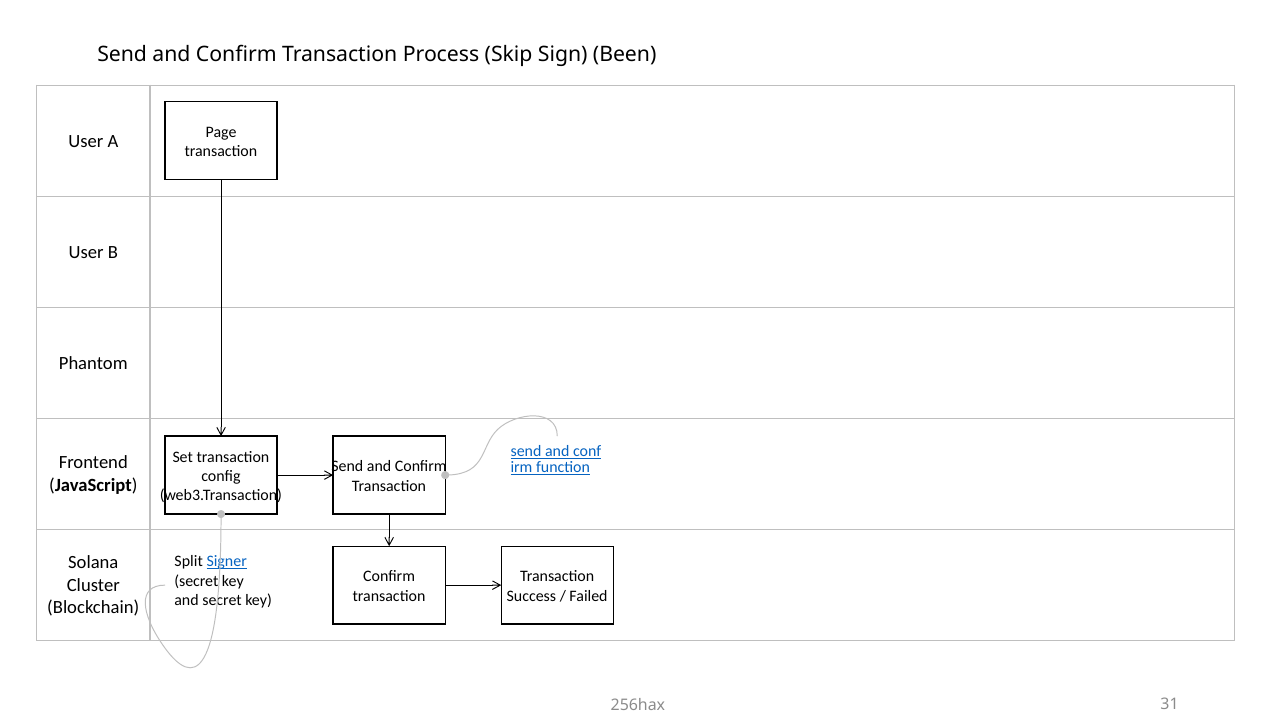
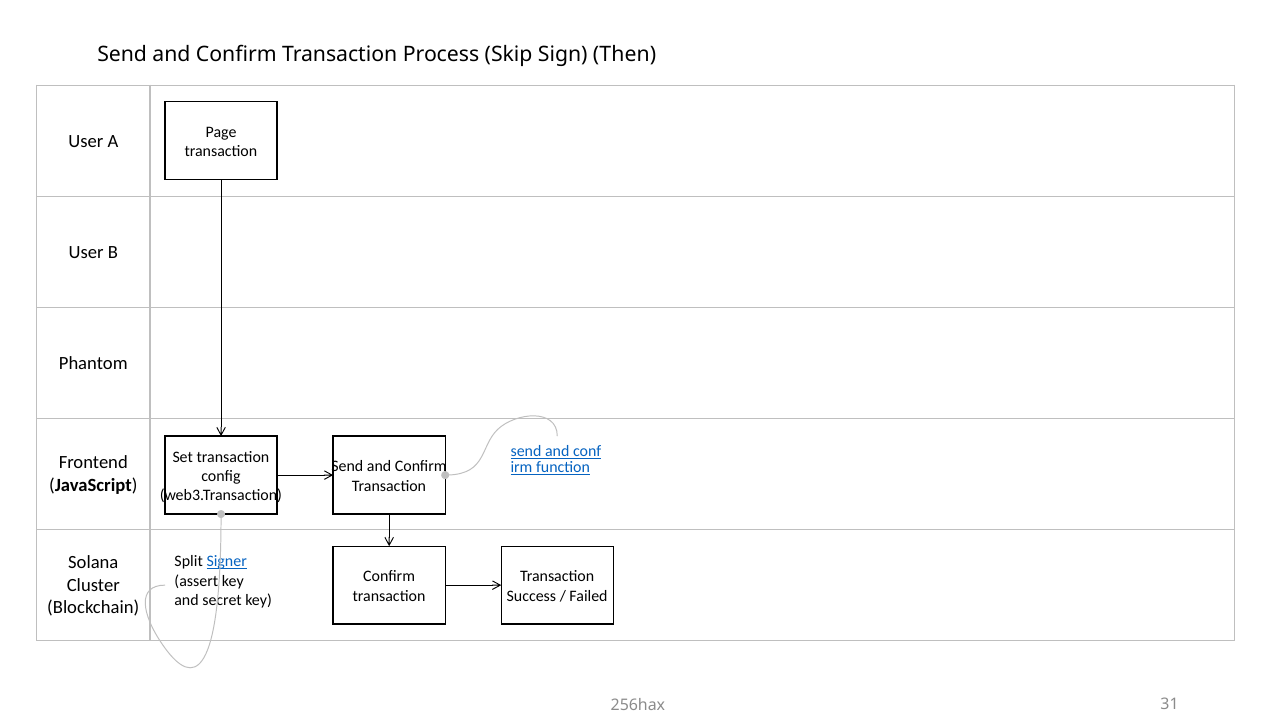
Been: Been -> Then (625, 55)
secret: secret -> assert (196, 581)
